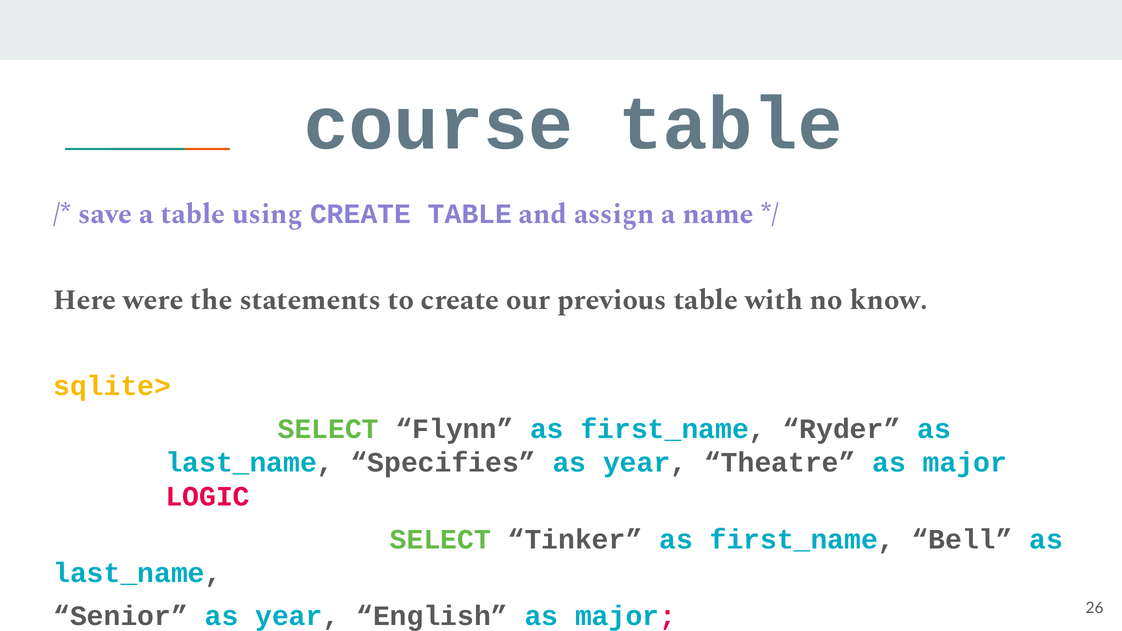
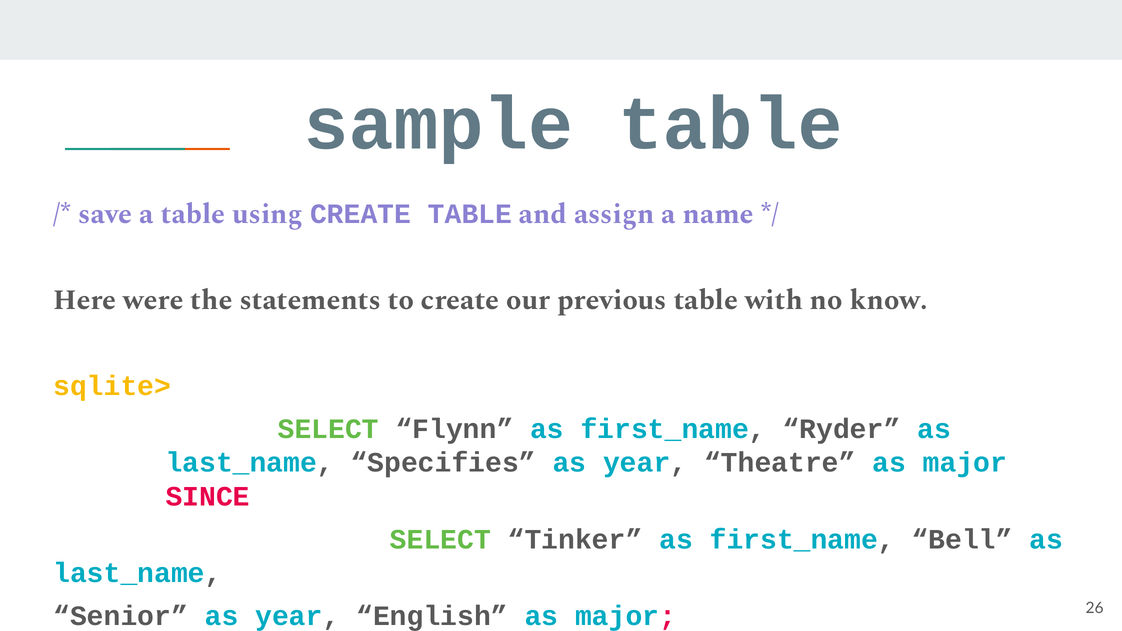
course: course -> sample (439, 124)
LOGIC: LOGIC -> SINCE (208, 496)
